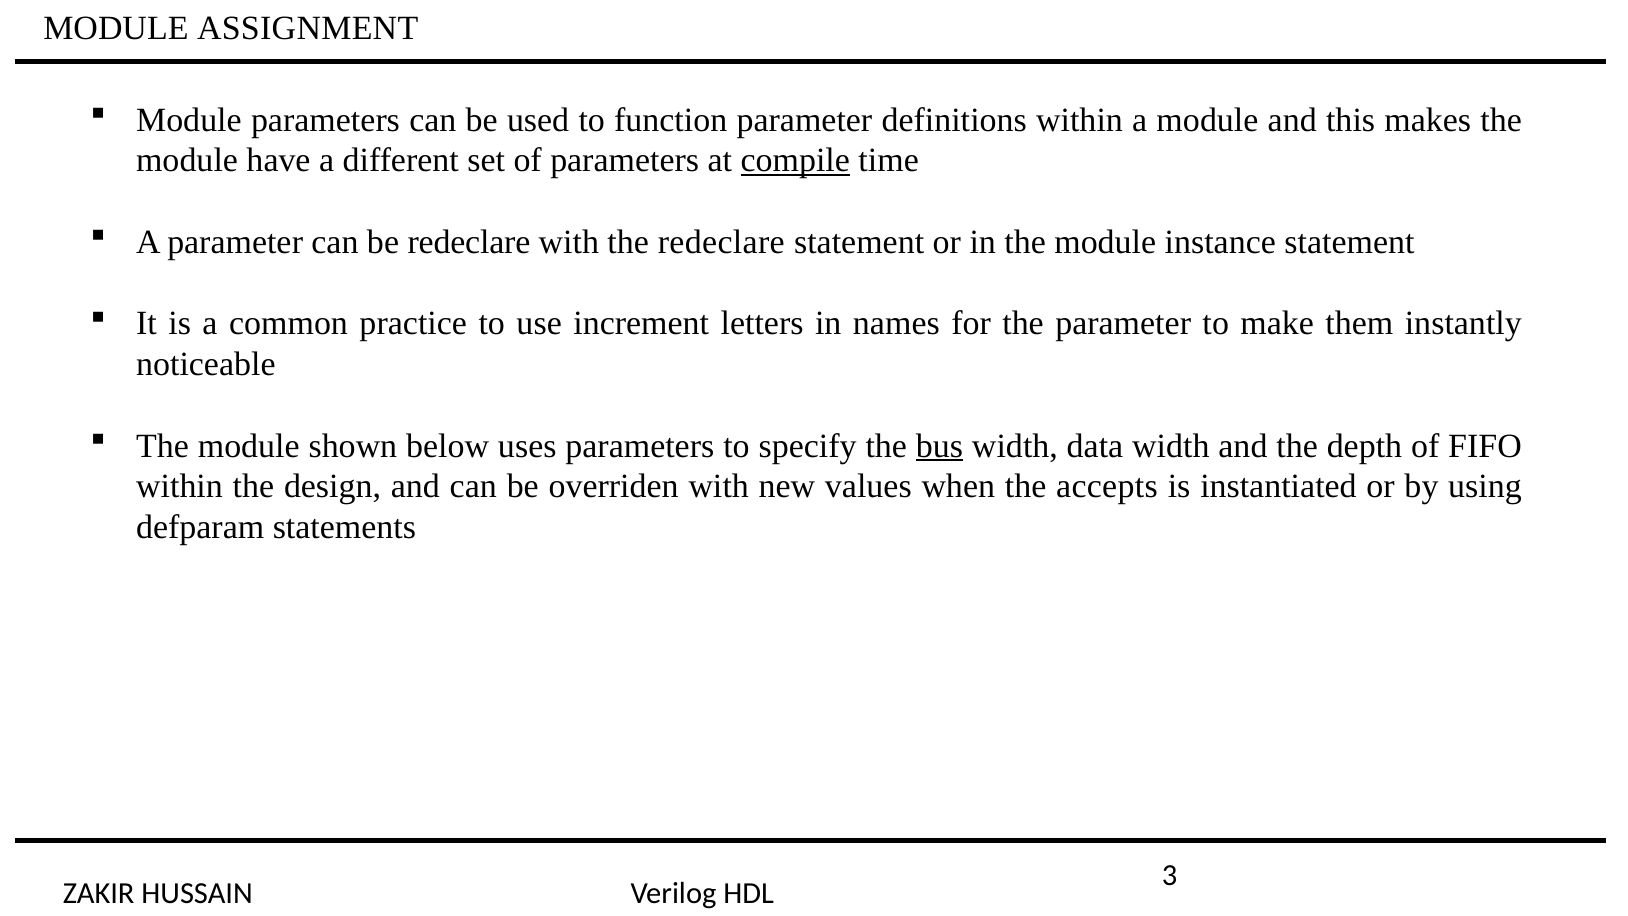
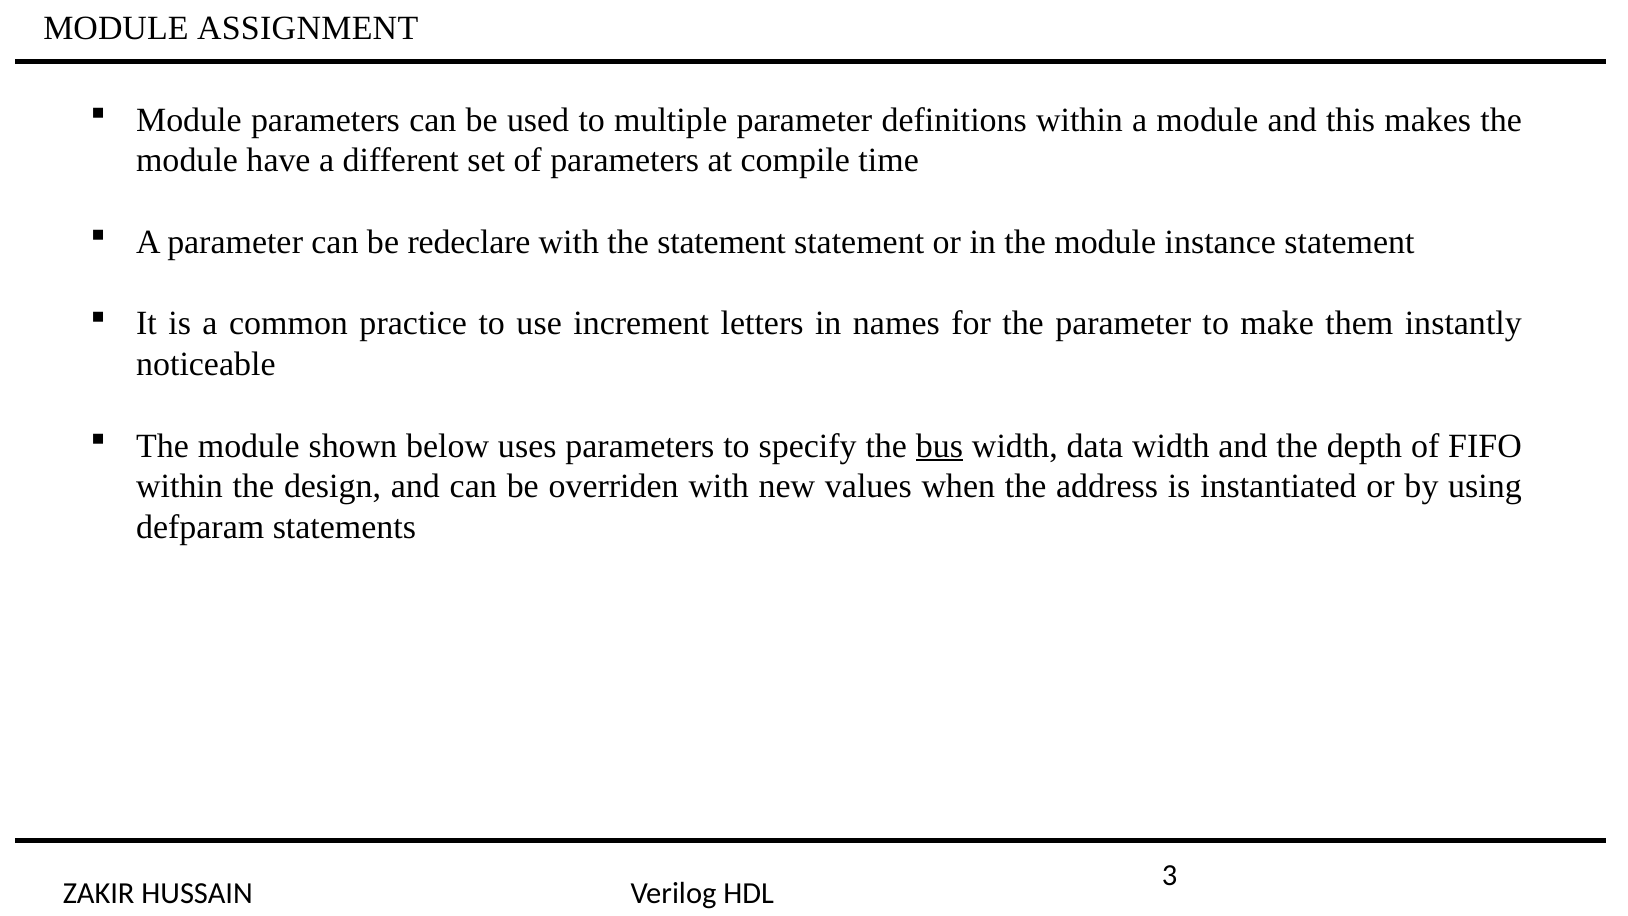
function: function -> multiple (671, 120)
compile underline: present -> none (795, 161)
the redeclare: redeclare -> statement (722, 242)
accepts: accepts -> address (1107, 486)
